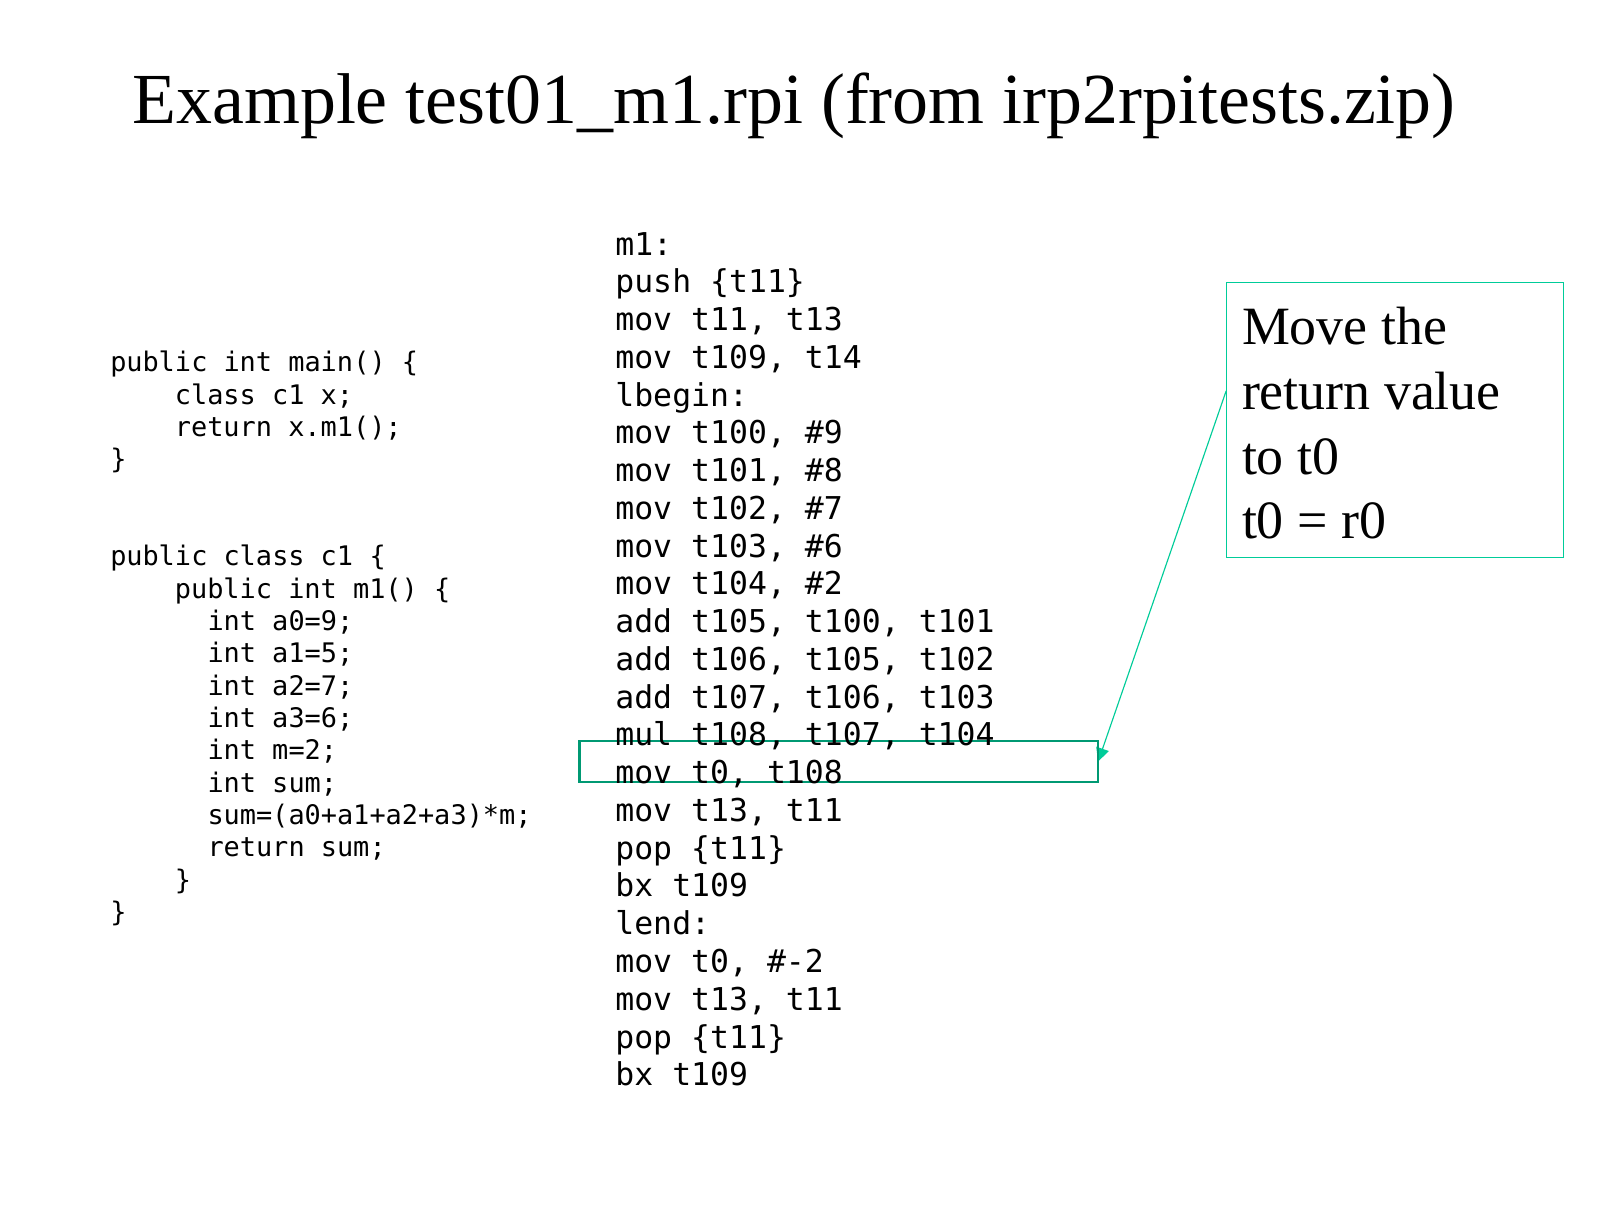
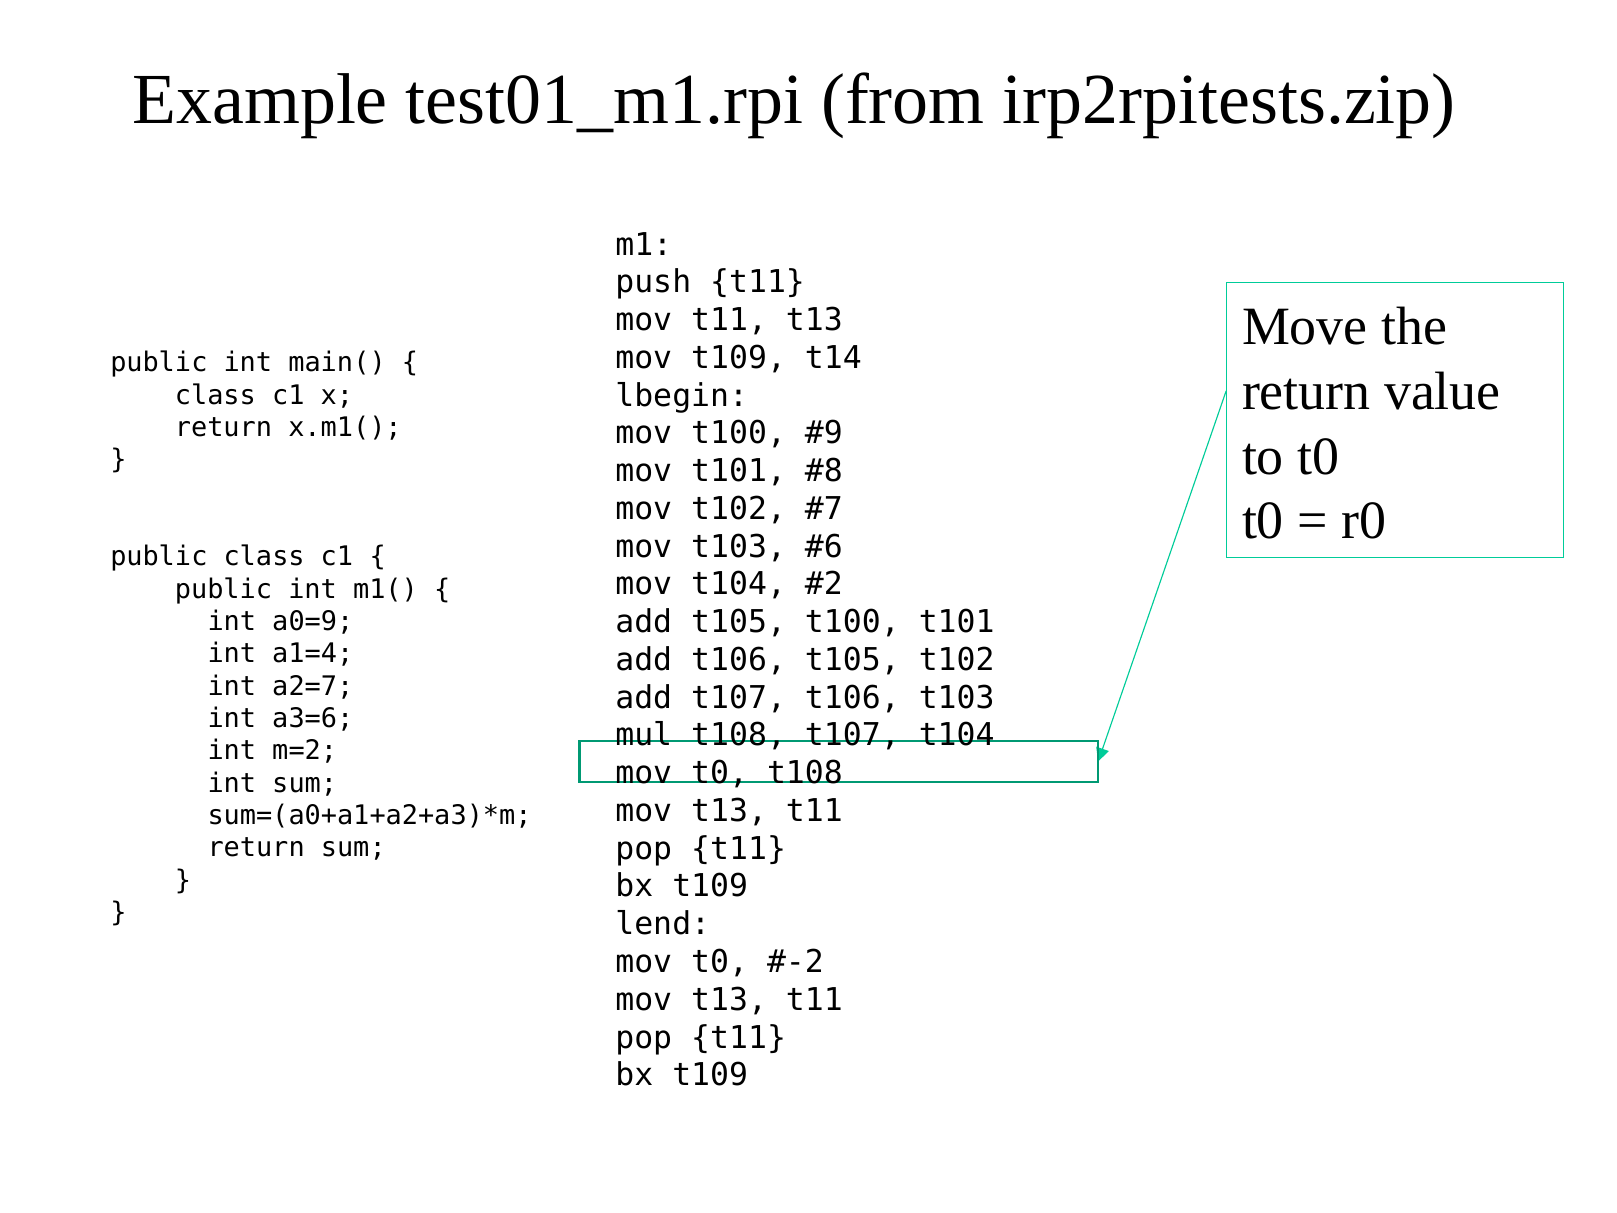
a1=5: a1=5 -> a1=4 (313, 654)
